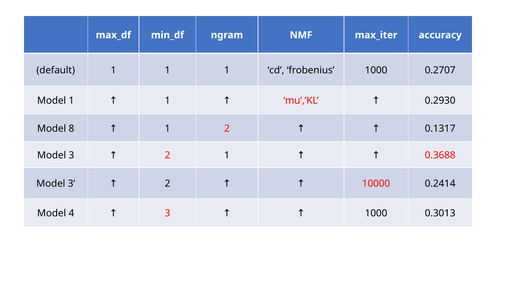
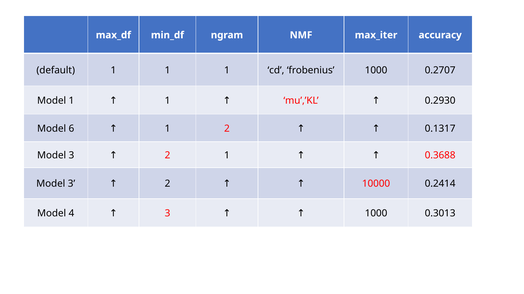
8: 8 -> 6 (71, 129)
